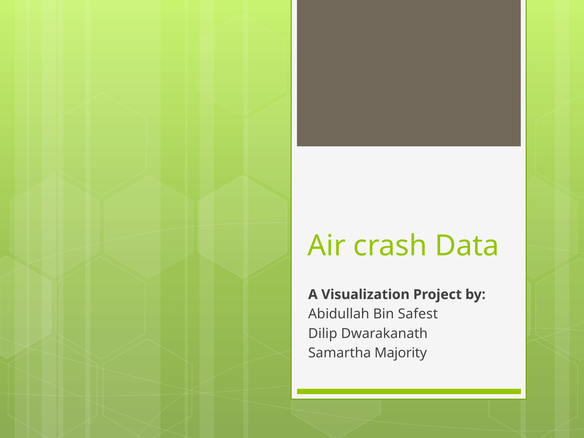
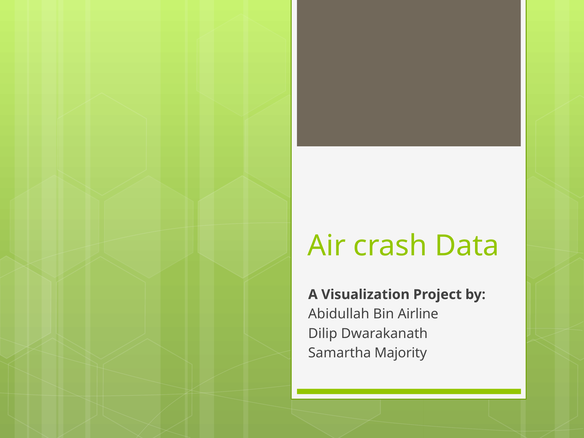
Safest: Safest -> Airline (418, 314)
